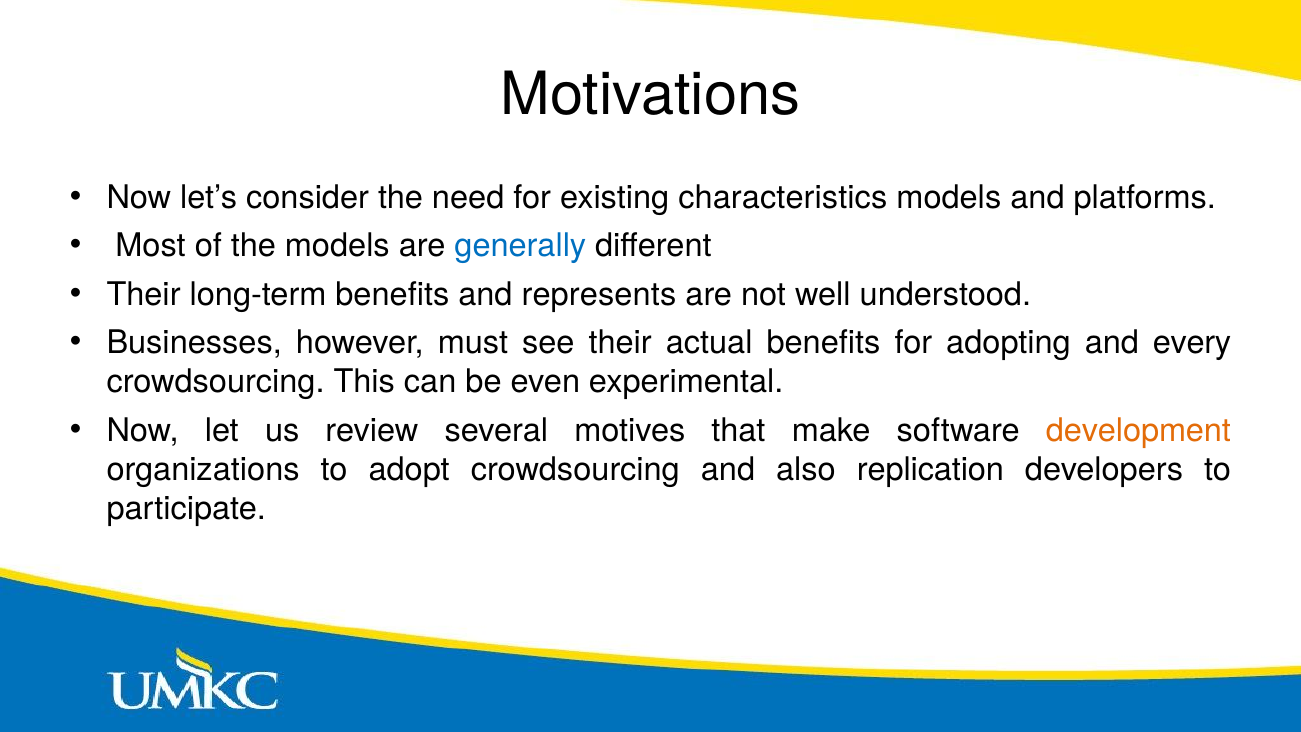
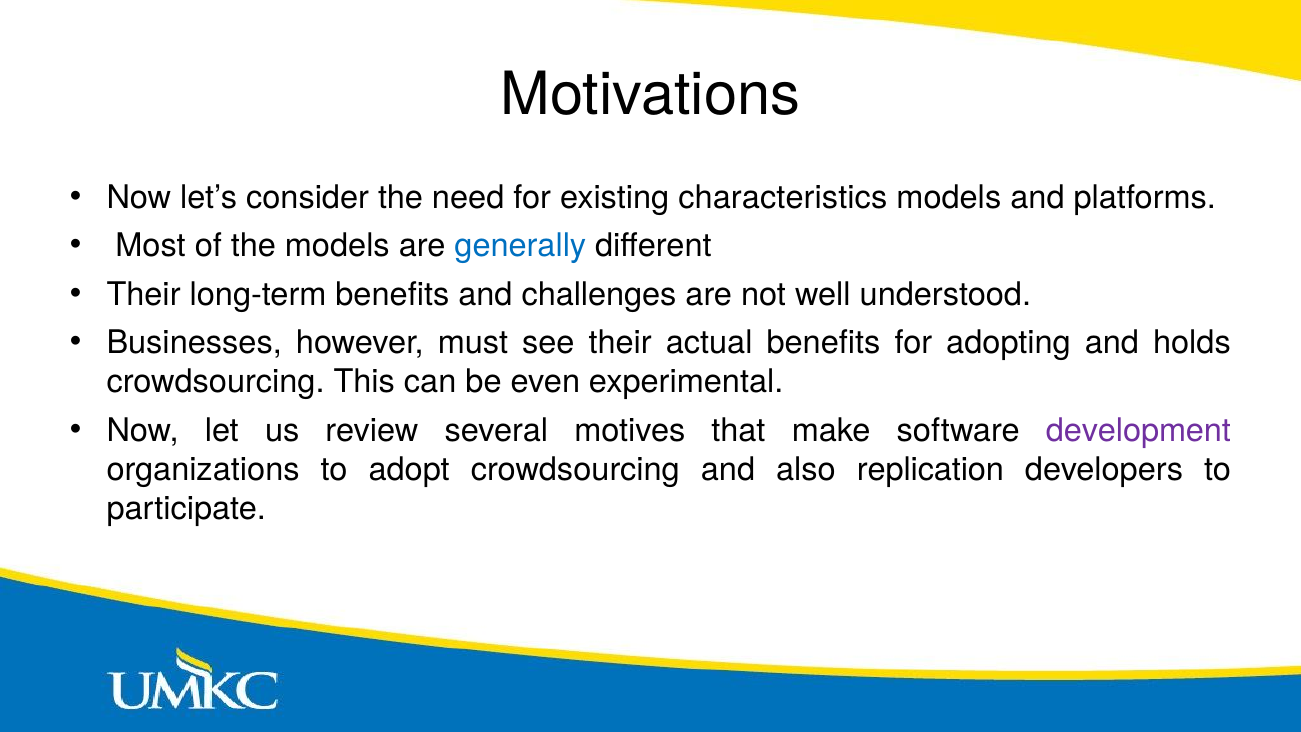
represents: represents -> challenges (599, 294)
every: every -> holds (1192, 343)
development colour: orange -> purple (1138, 430)
